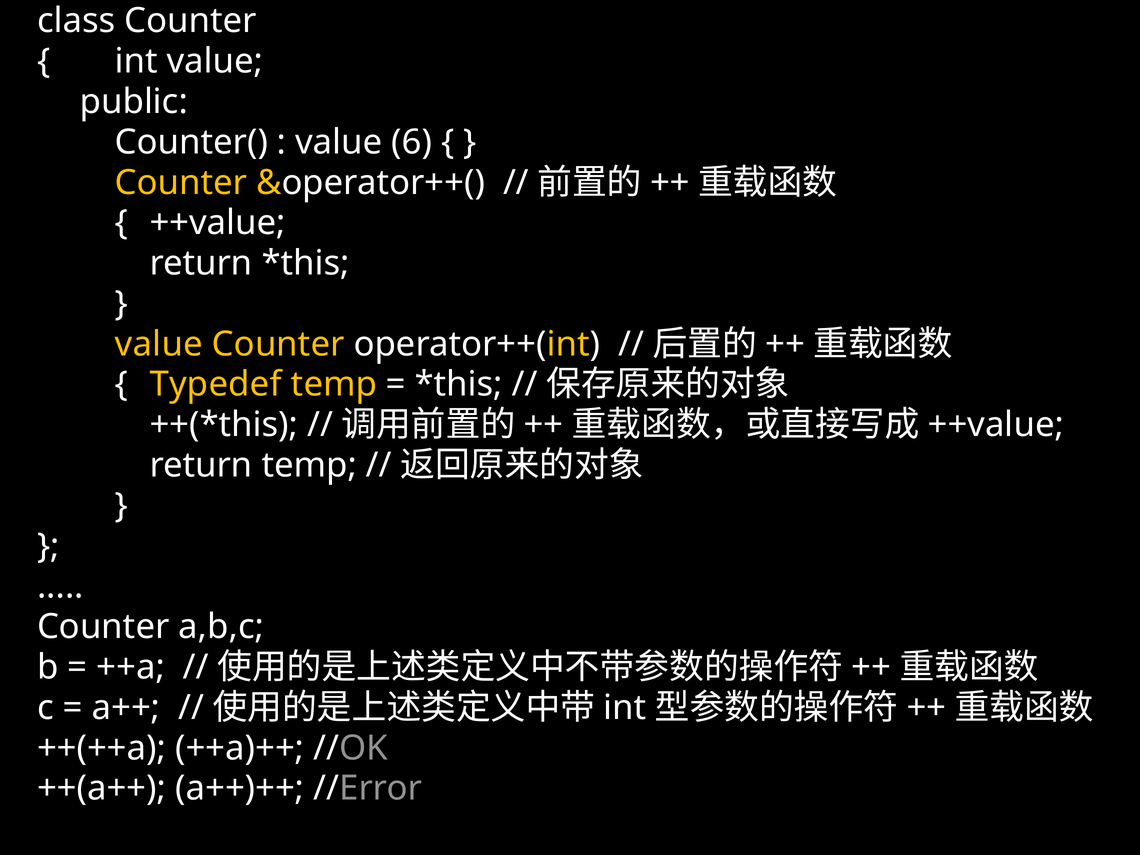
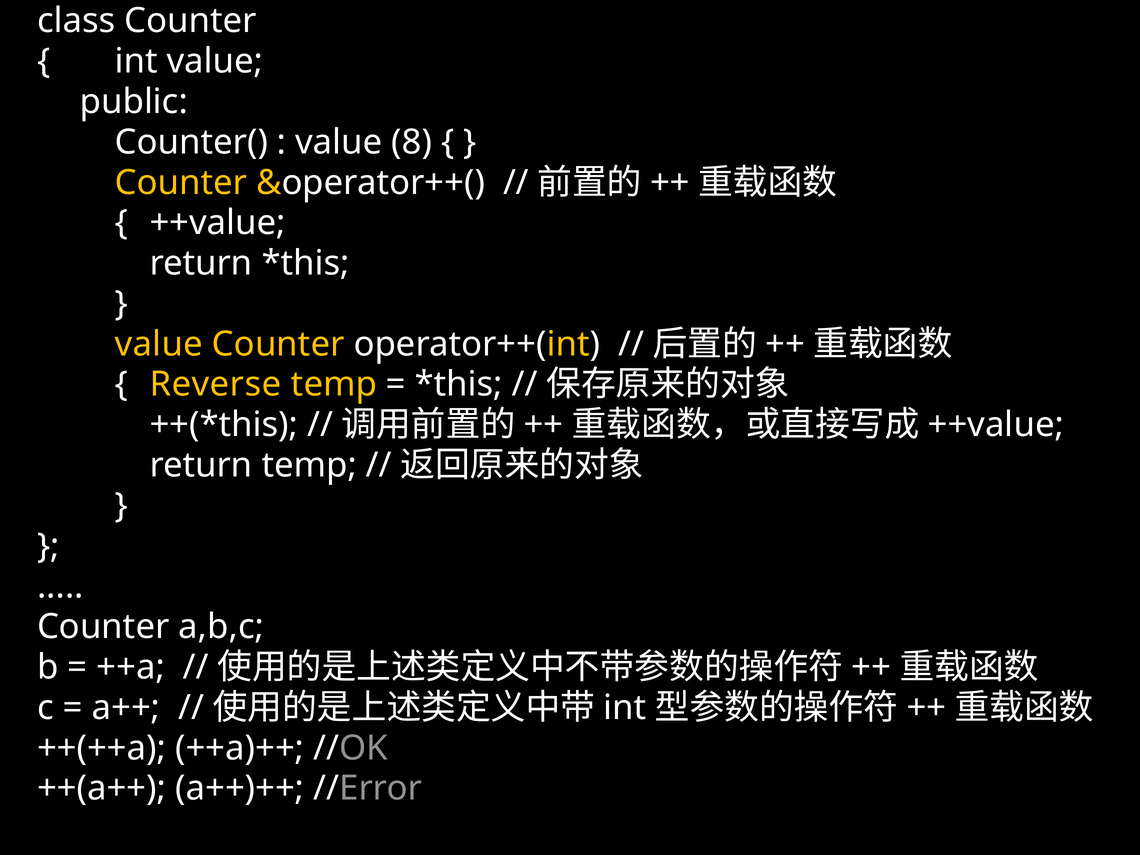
6: 6 -> 8 (412, 142)
Typedef: Typedef -> Reverse (216, 384)
